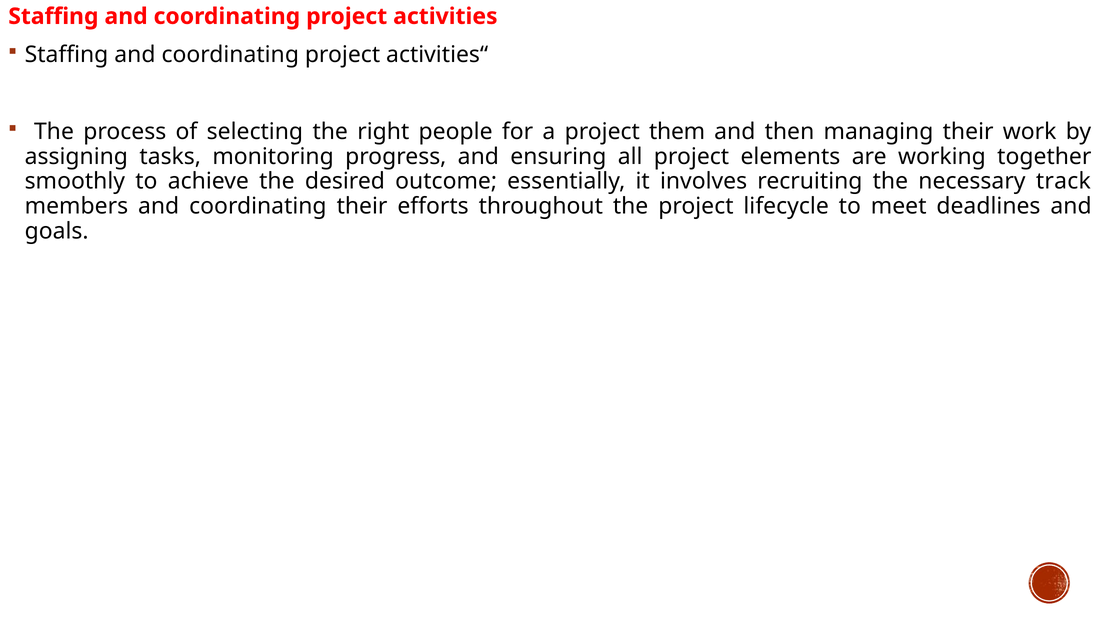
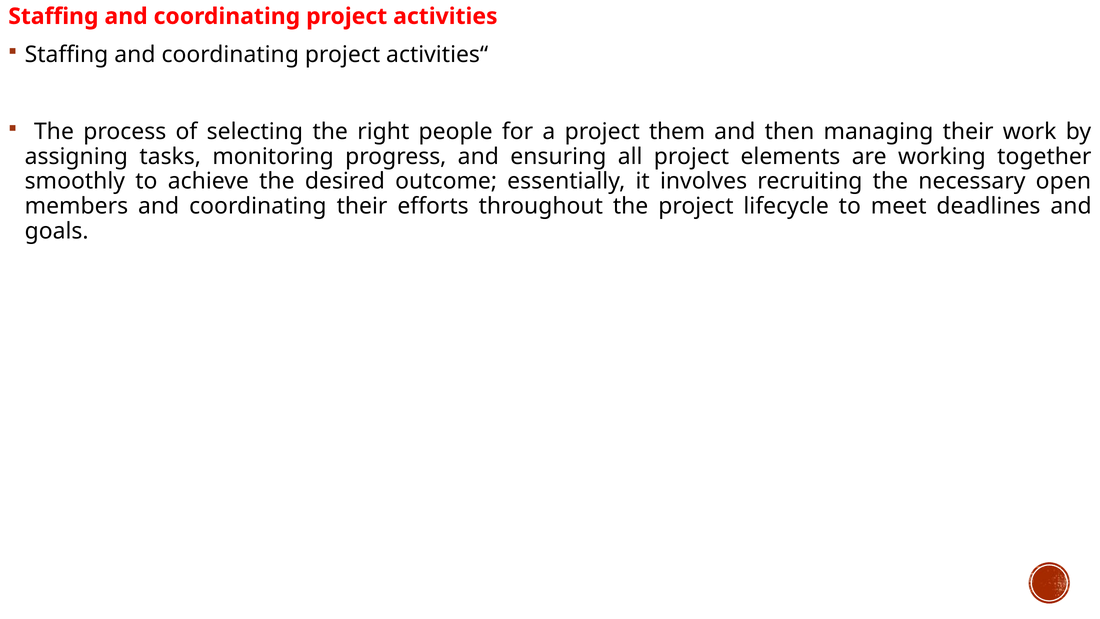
track: track -> open (1063, 181)
